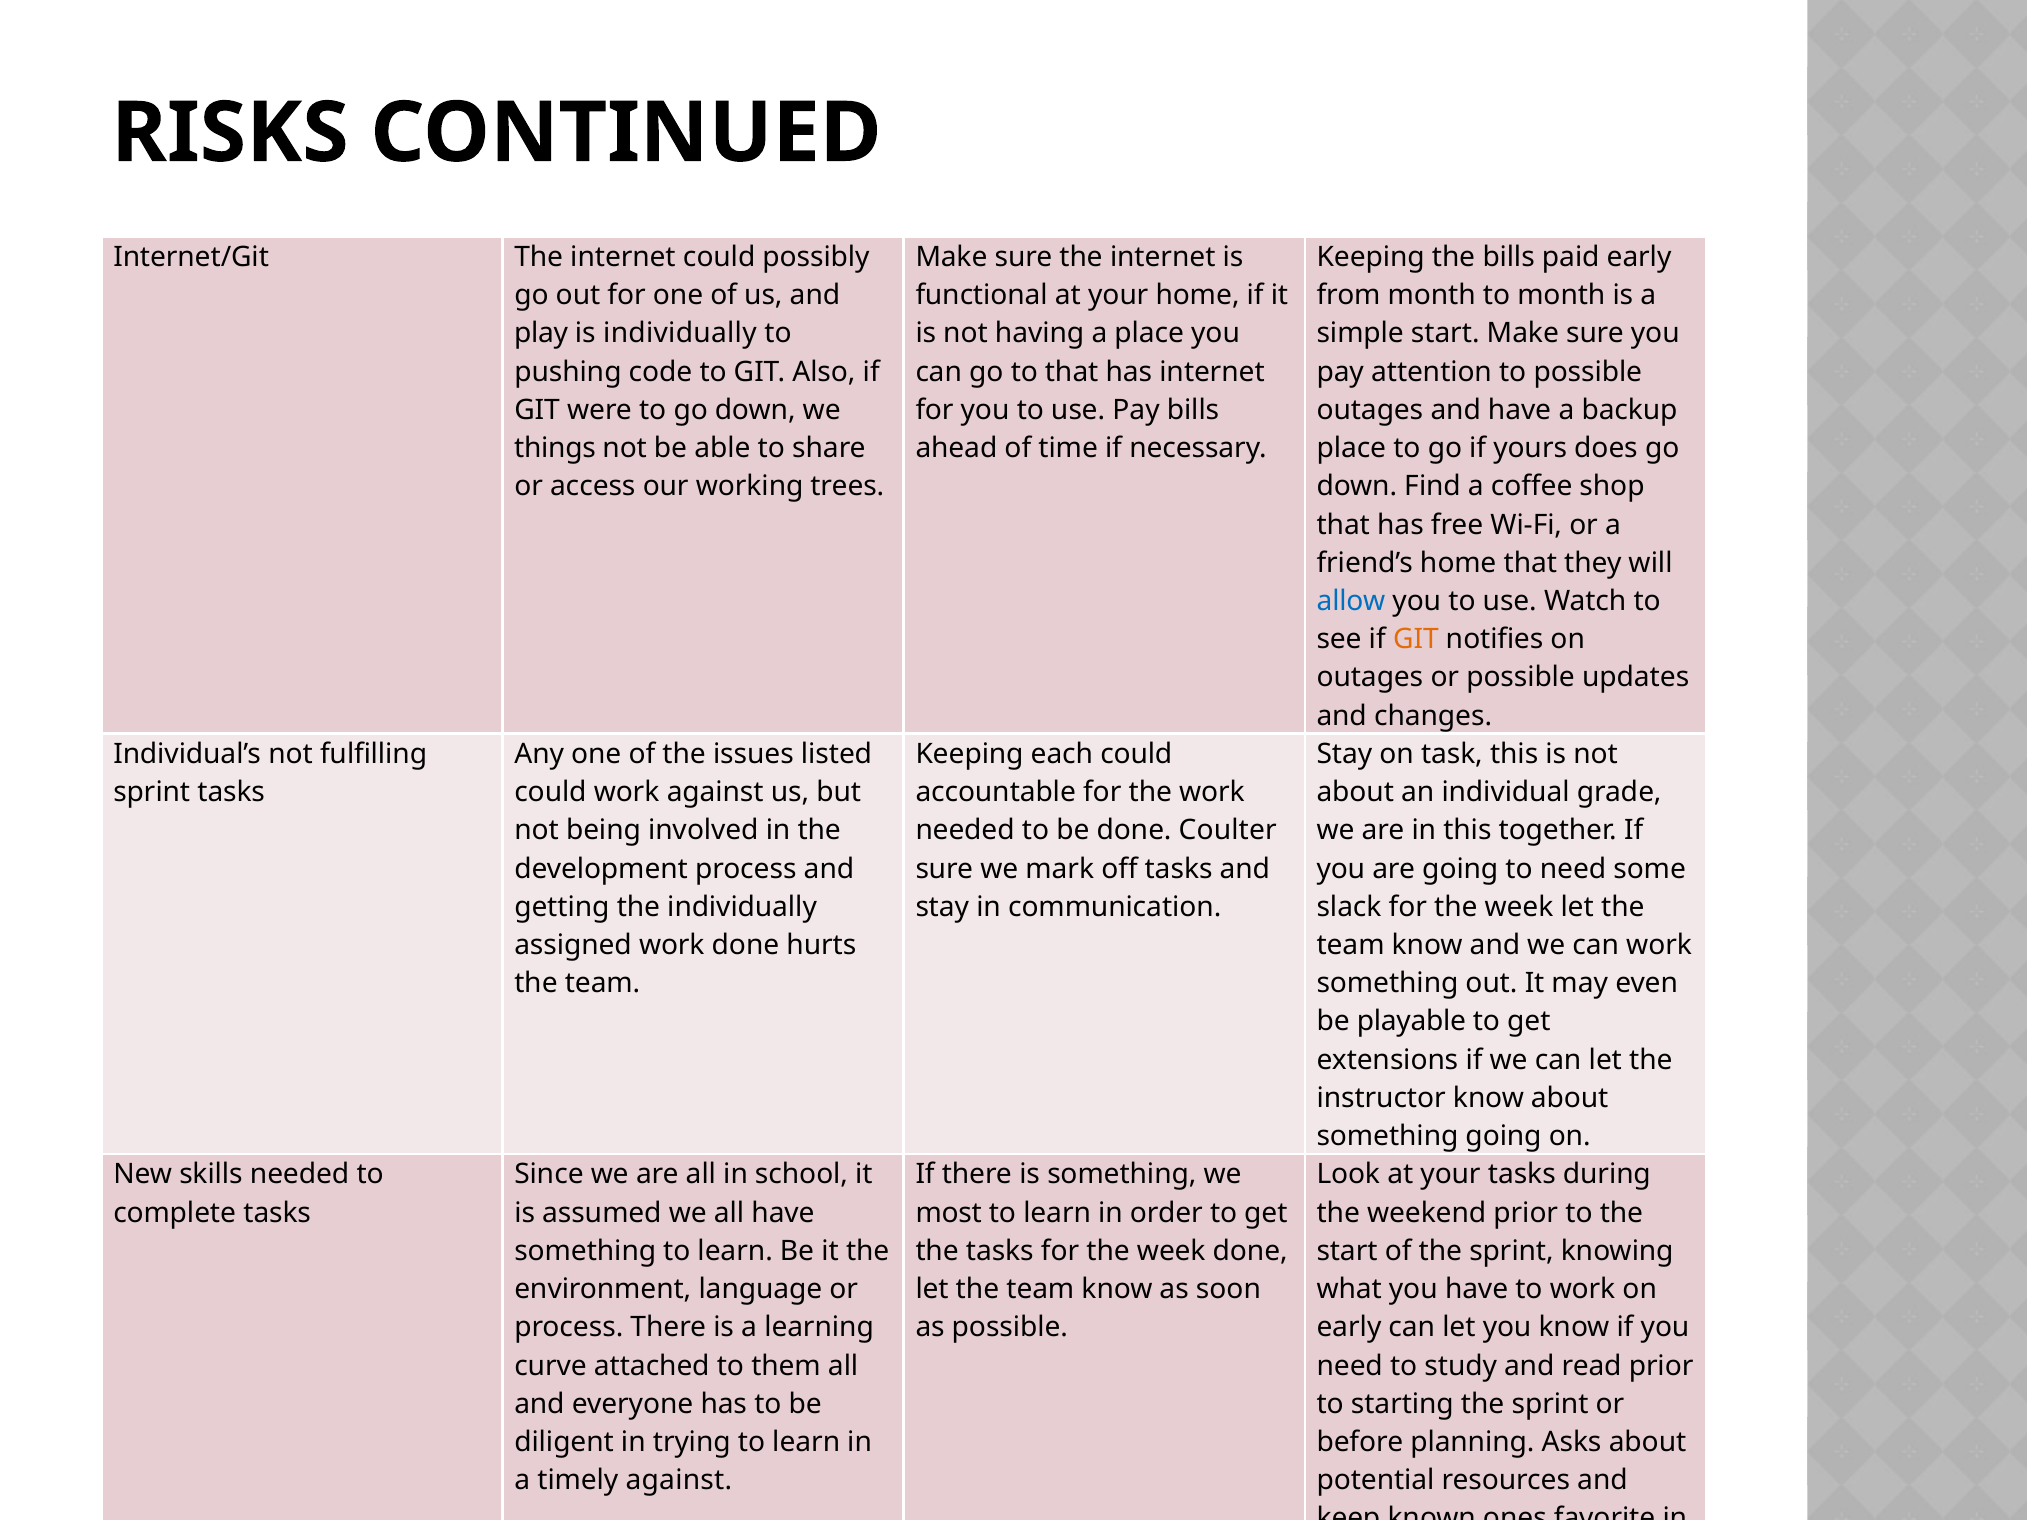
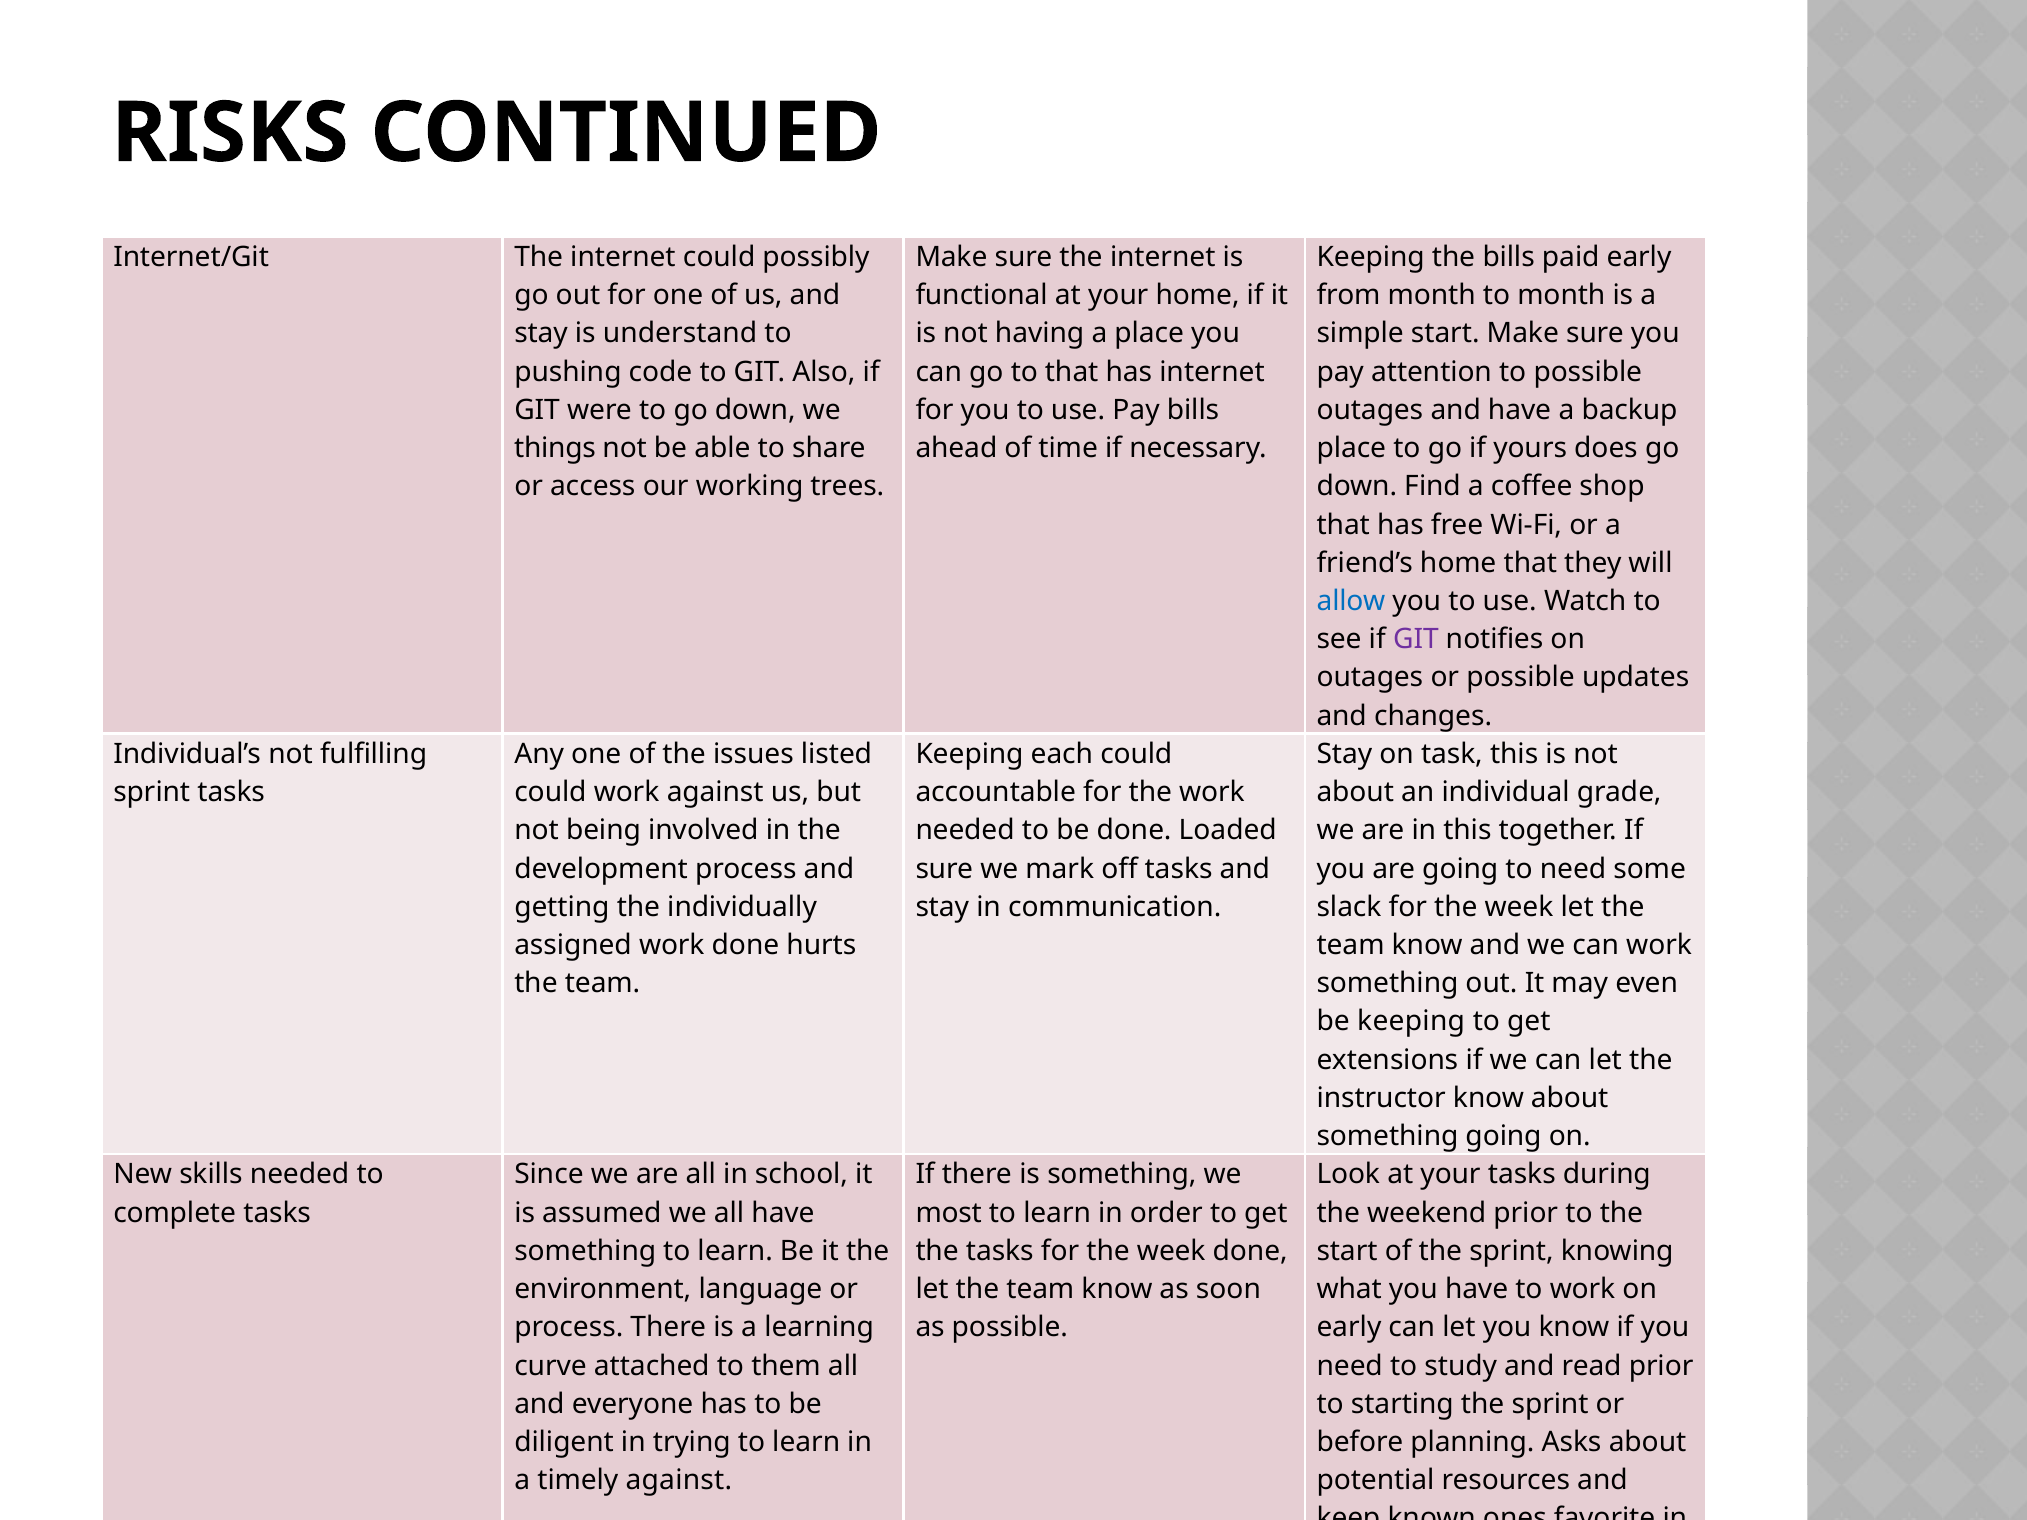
play: play -> stay (541, 334)
is individually: individually -> understand (680, 334)
GIT colour: orange -> purple (1416, 640)
Coulter: Coulter -> Loaded (1228, 831)
be playable: playable -> keeping (1411, 1022)
